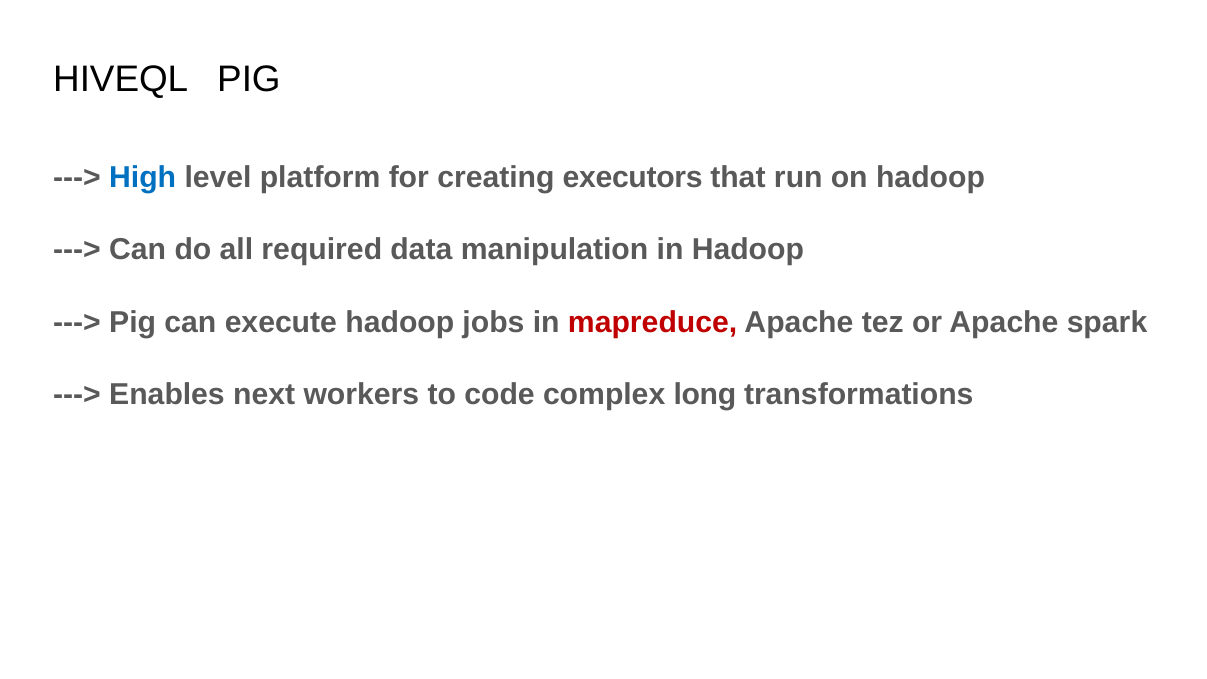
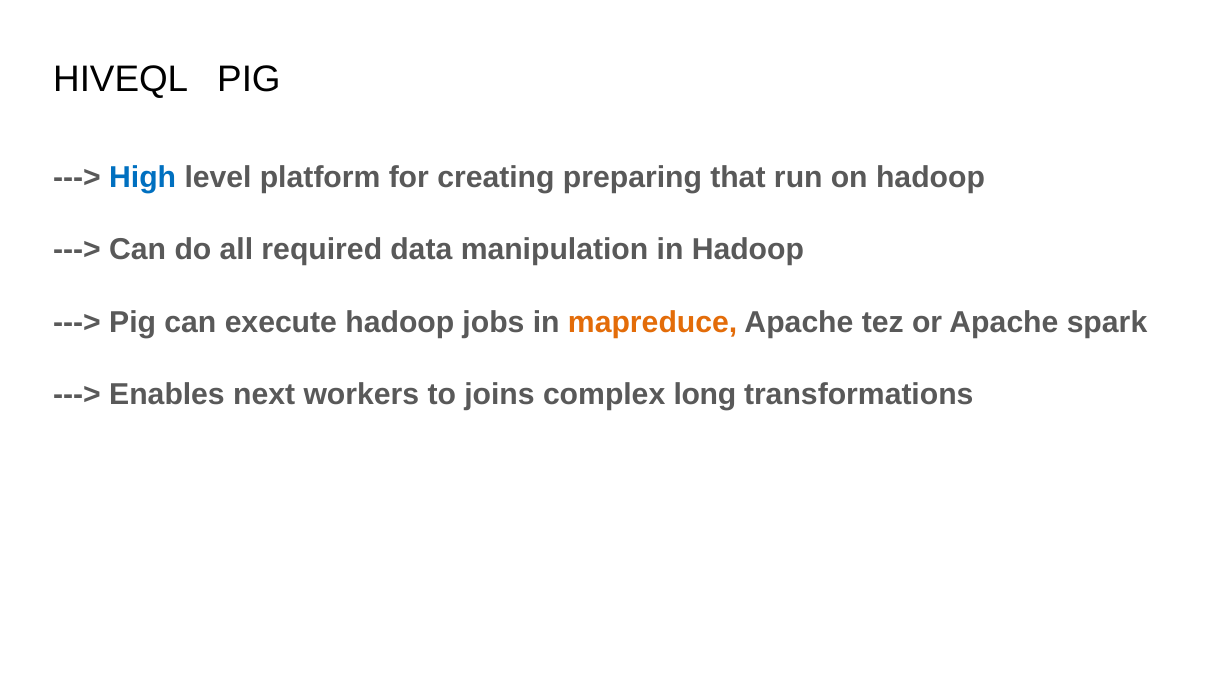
executors: executors -> preparing (632, 177)
mapreduce colour: red -> orange (653, 322)
code: code -> joins (499, 395)
